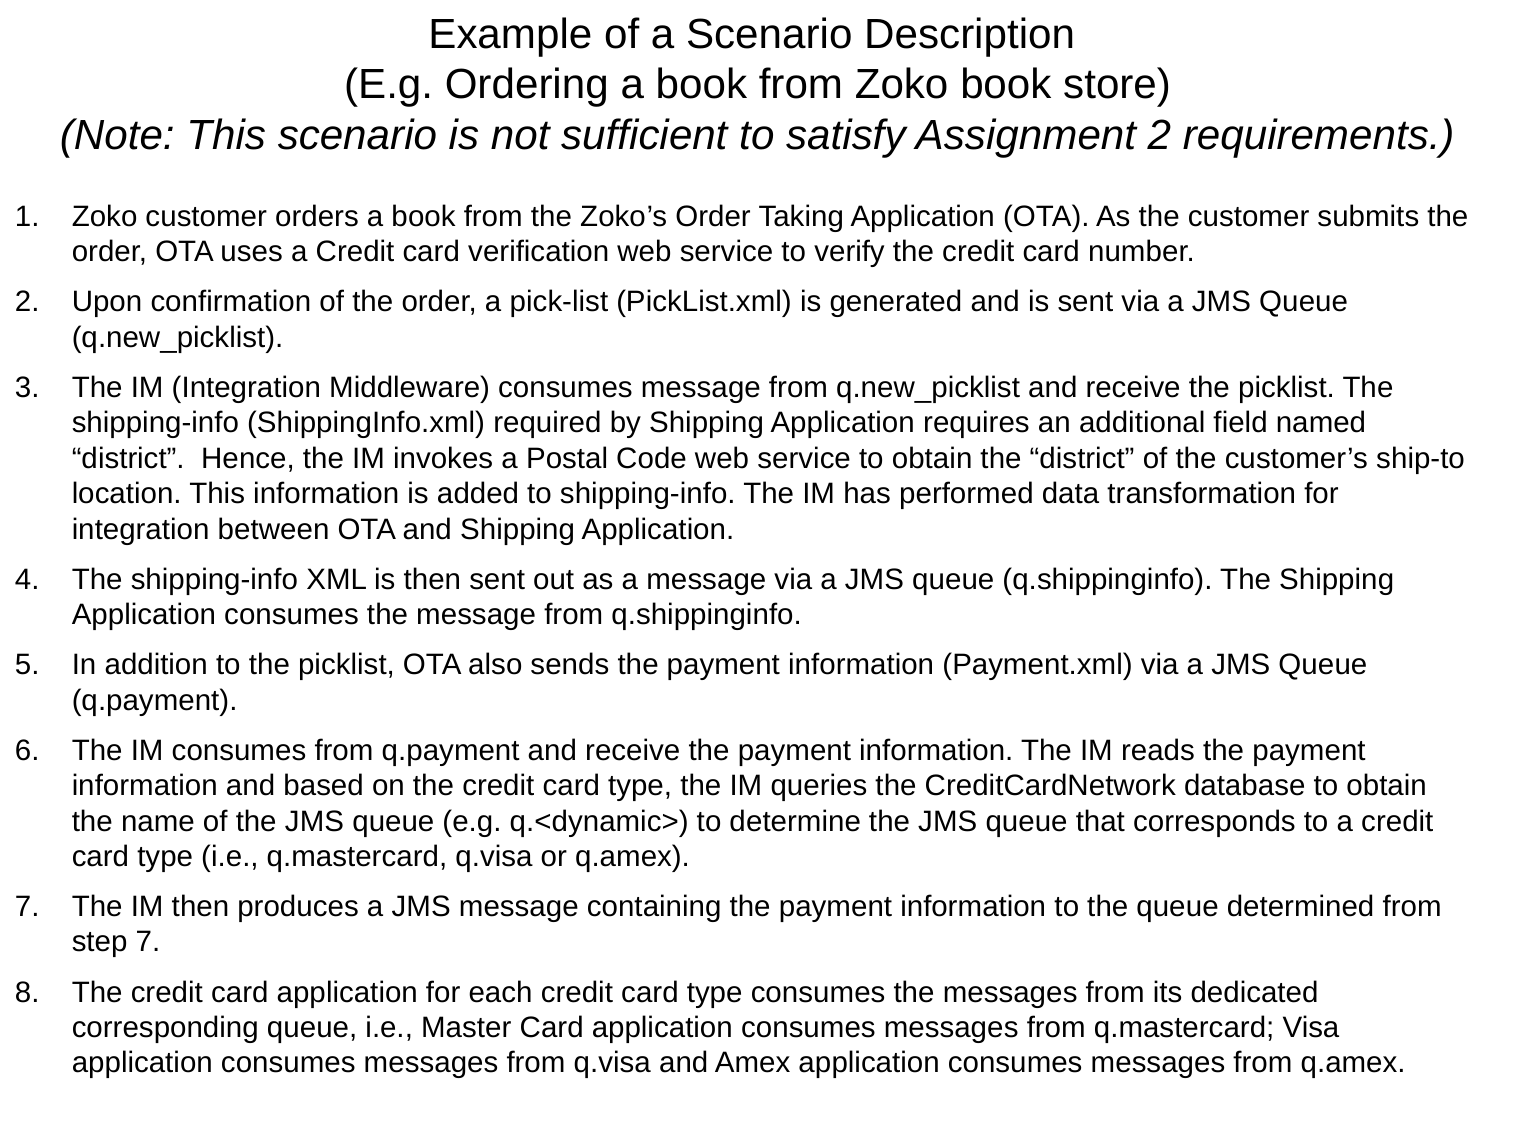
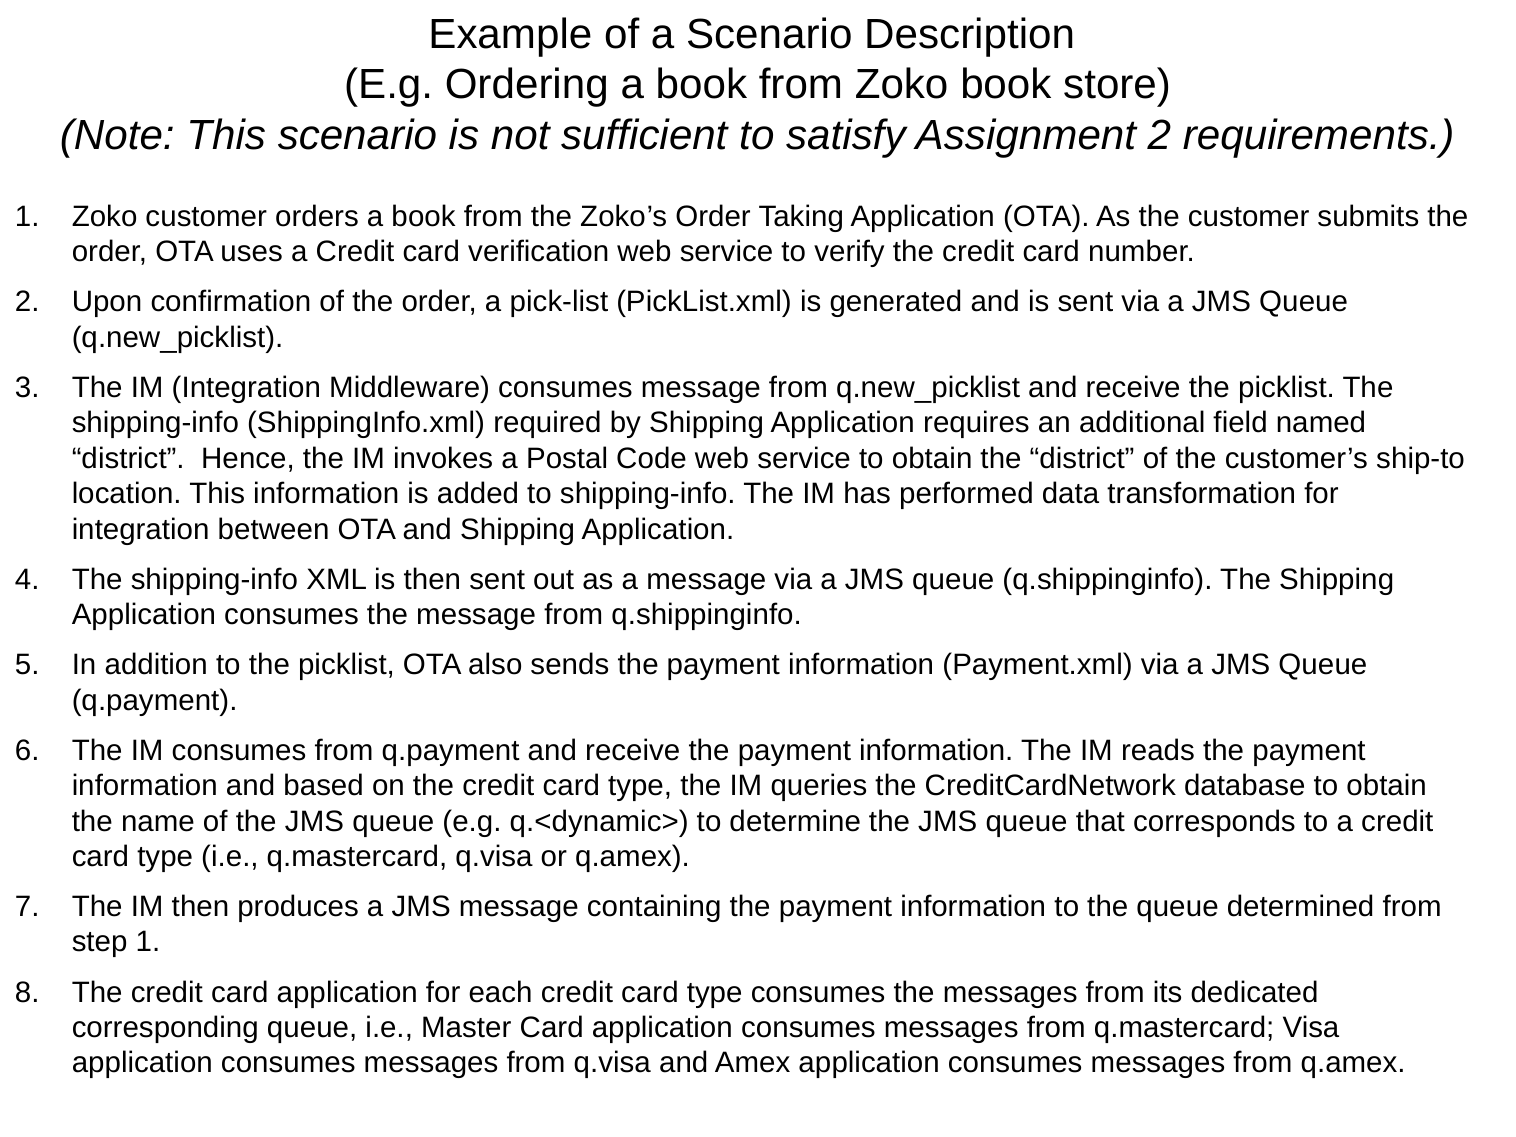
step 7: 7 -> 1 (148, 942)
